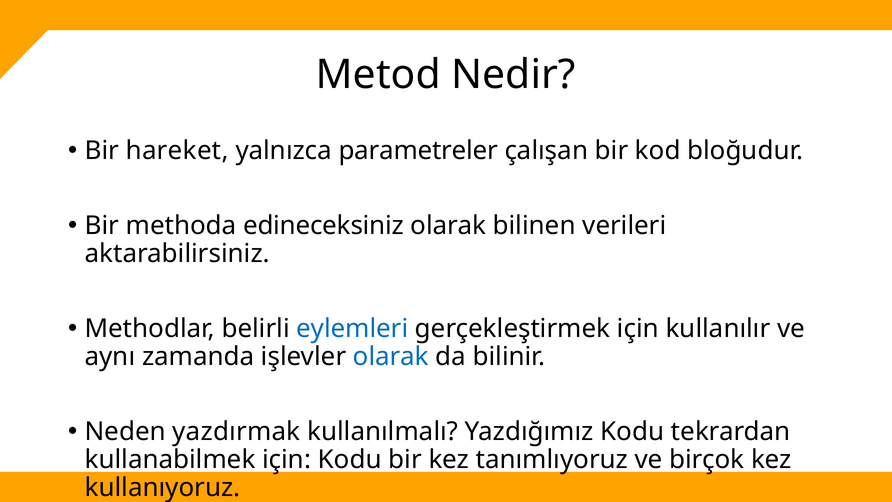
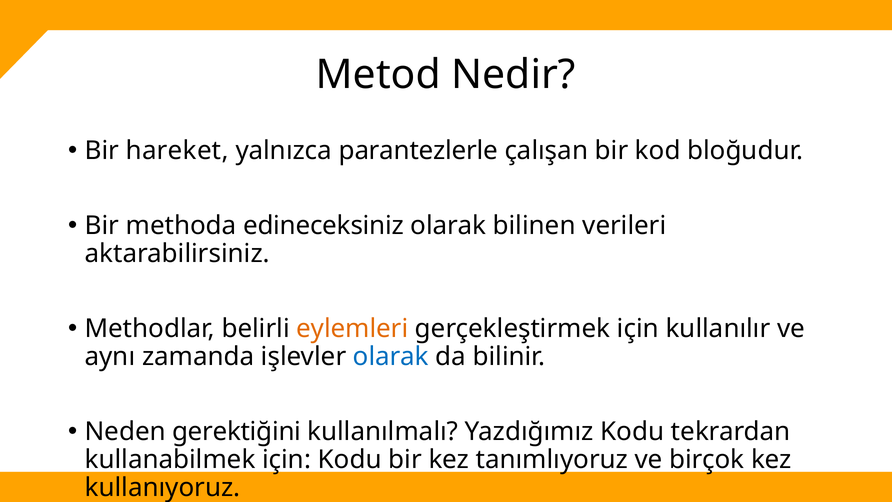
parametreler: parametreler -> parantezlerle (418, 151)
eylemleri colour: blue -> orange (352, 329)
yazdırmak: yazdırmak -> gerektiğini (237, 431)
